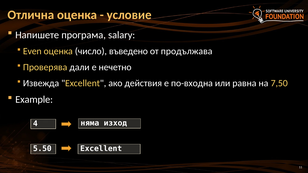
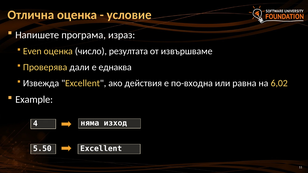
salary: salary -> израз (122, 35)
въведено: въведено -> резултата (128, 51)
продължава: продължава -> извършваме (187, 51)
нечетно: нечетно -> еднаква (115, 67)
7,50: 7,50 -> 6,02 (279, 83)
